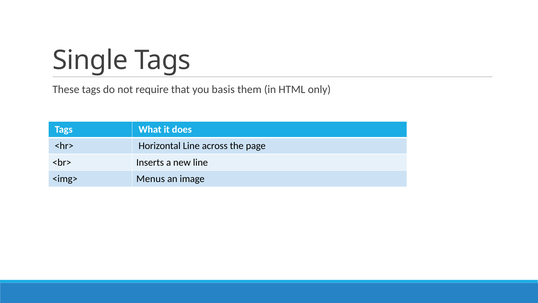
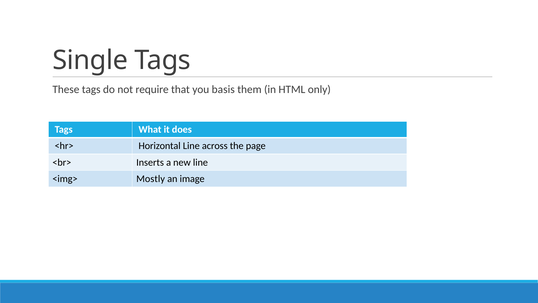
Menus: Menus -> Mostly (151, 179)
